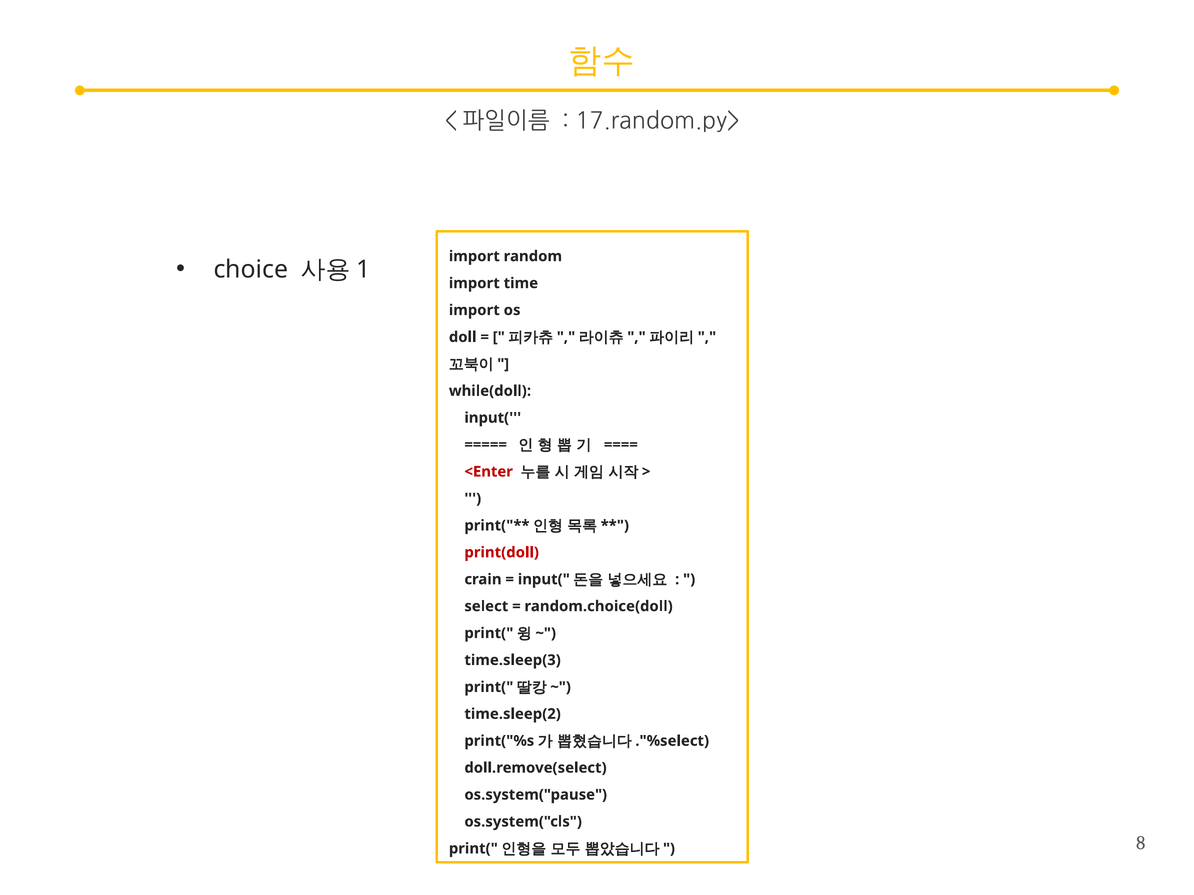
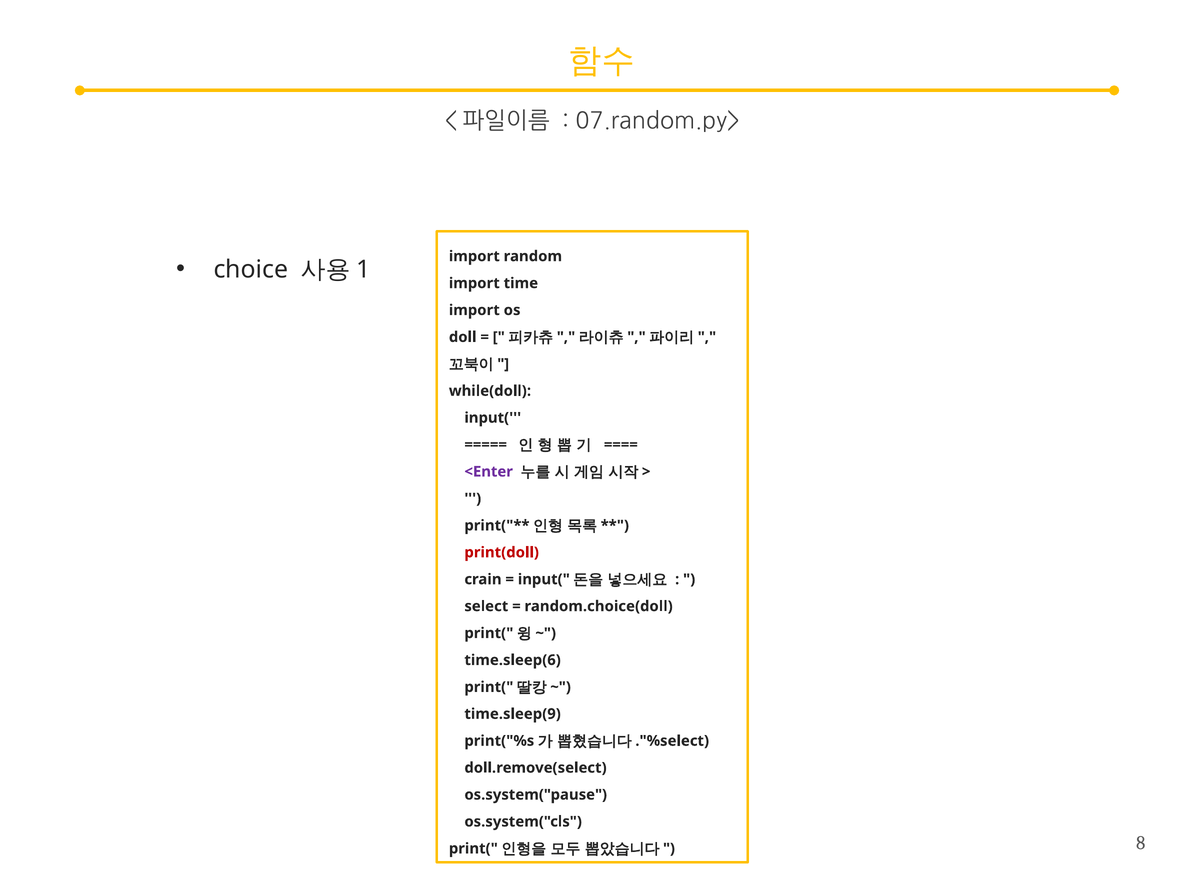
17.random.py>: 17.random.py> -> 07.random.py> (658, 121)
<Enter colour: red -> purple (489, 472)
time.sleep(3: time.sleep(3 -> time.sleep(6 (513, 660)
time.sleep(2: time.sleep(2 -> time.sleep(9 (513, 714)
